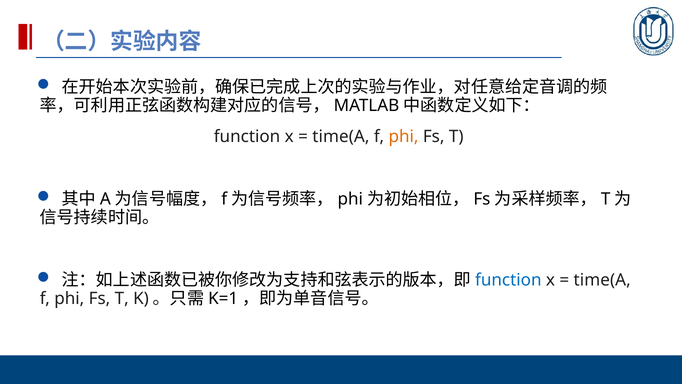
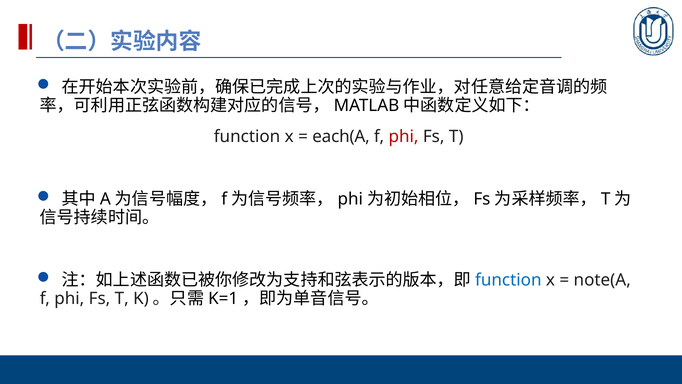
time(A: time(A -> each(A (341, 137)
phi colour: orange -> red (404, 137)
time(A: time(A -> note(A (602, 280)
